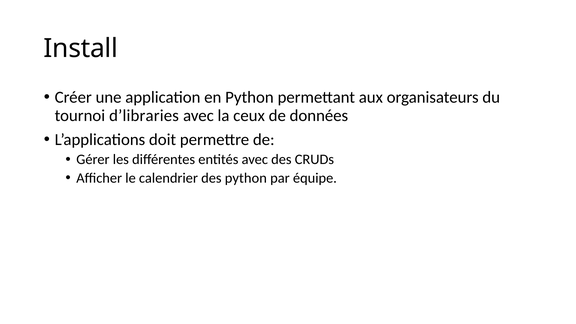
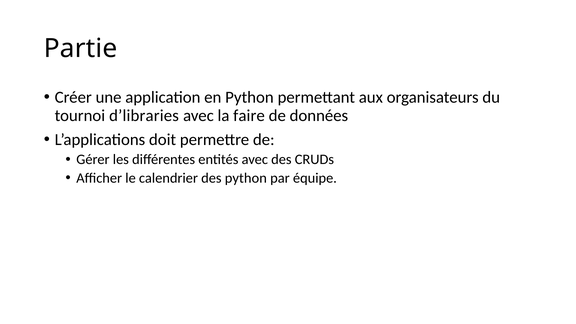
Install: Install -> Partie (81, 48)
ceux: ceux -> faire (249, 116)
